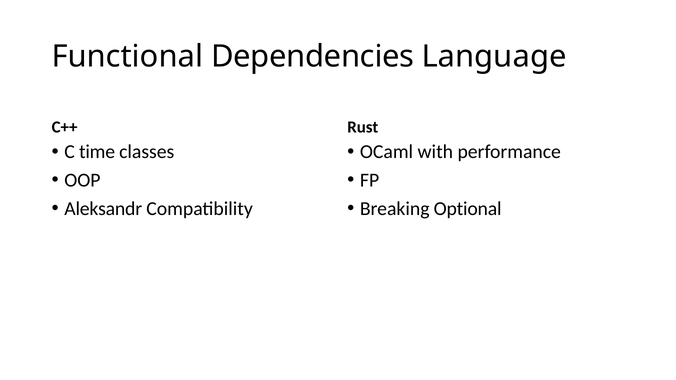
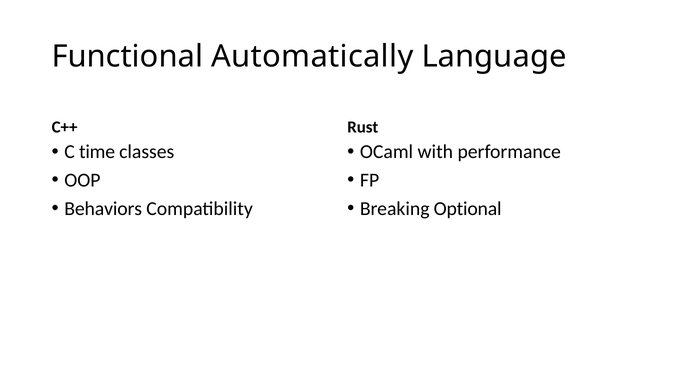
Dependencies: Dependencies -> Automatically (312, 57)
Aleksandr: Aleksandr -> Behaviors (103, 209)
